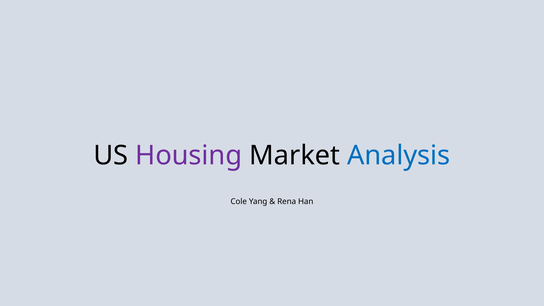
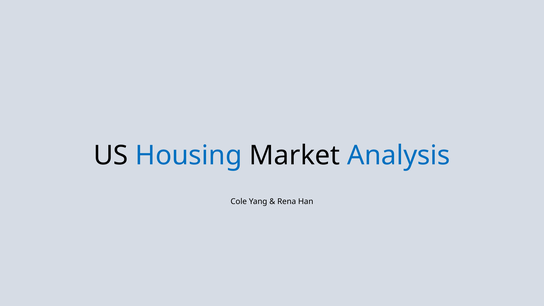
Housing colour: purple -> blue (189, 155)
